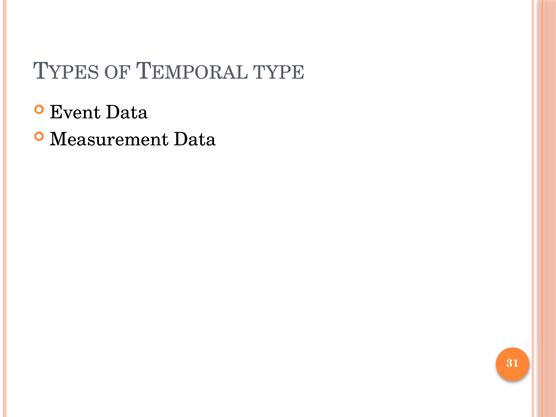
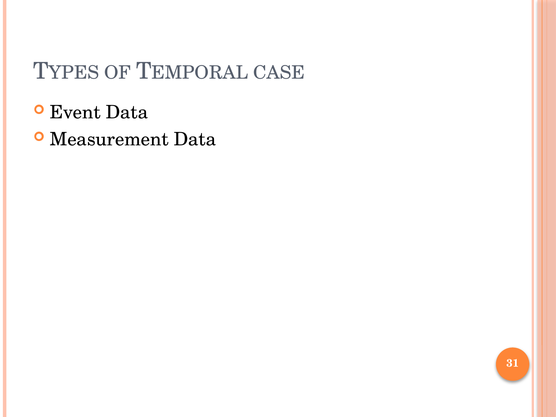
TYPE: TYPE -> CASE (279, 73)
